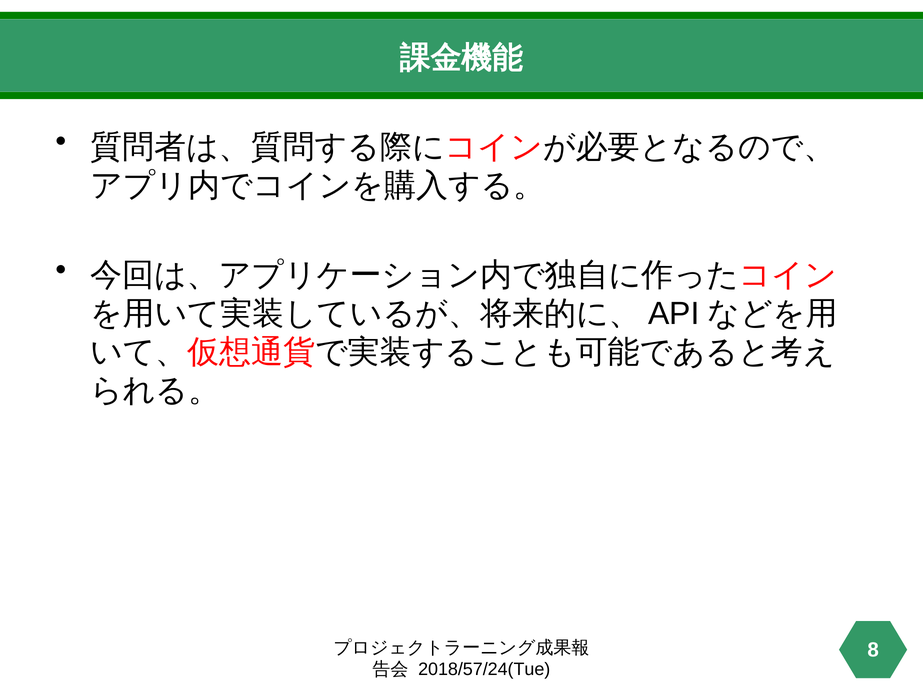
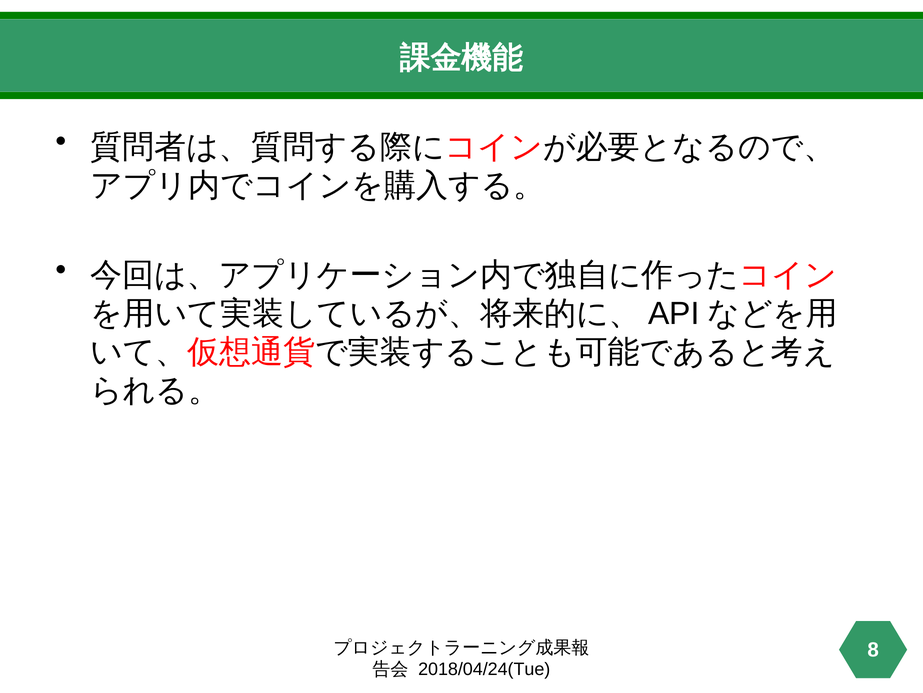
2018/57/24(Tue: 2018/57/24(Tue -> 2018/04/24(Tue (484, 669)
